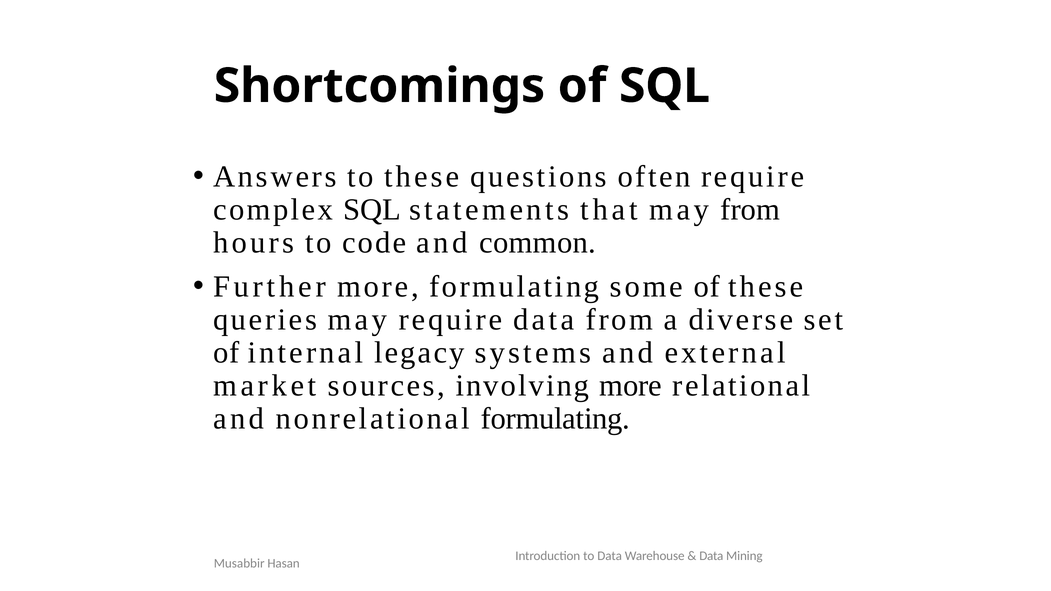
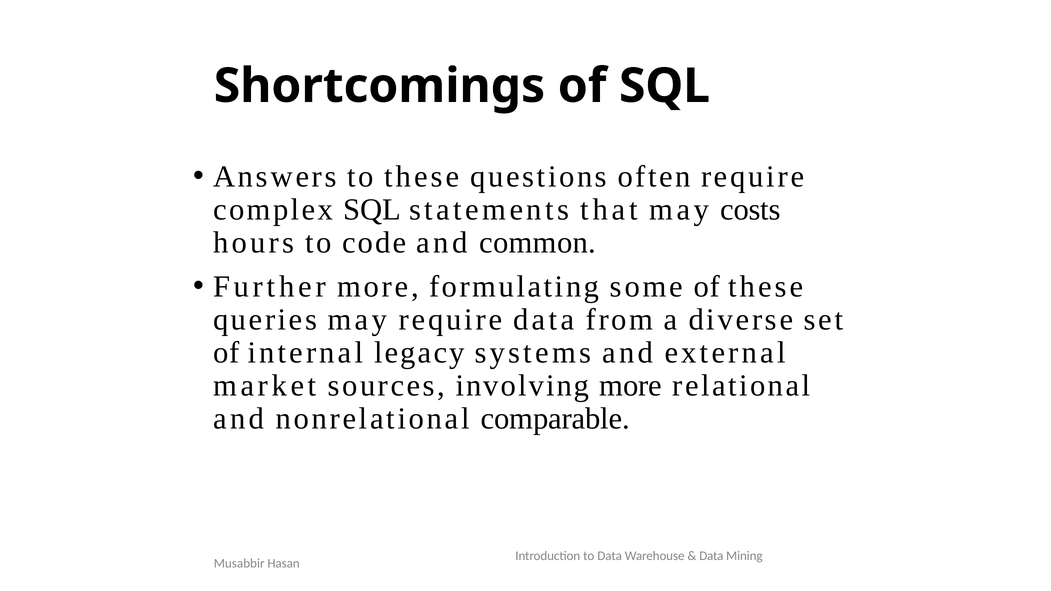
may from: from -> costs (751, 210)
nonrelational formulating: formulating -> comparable (555, 419)
